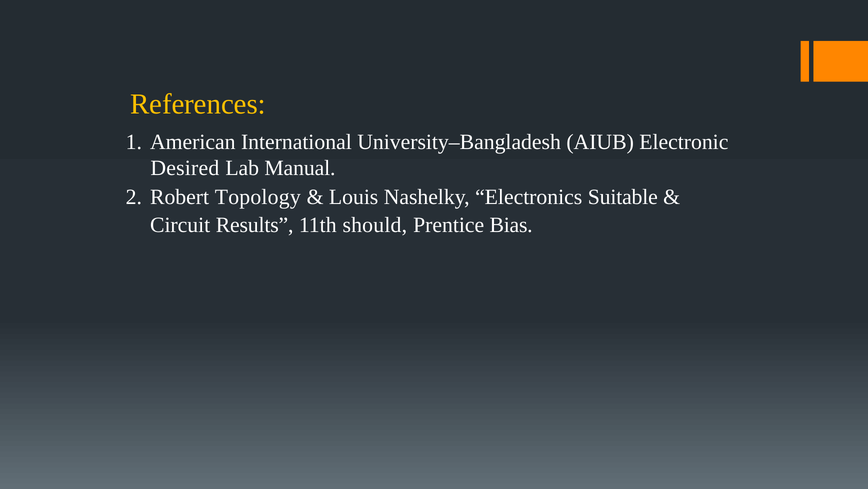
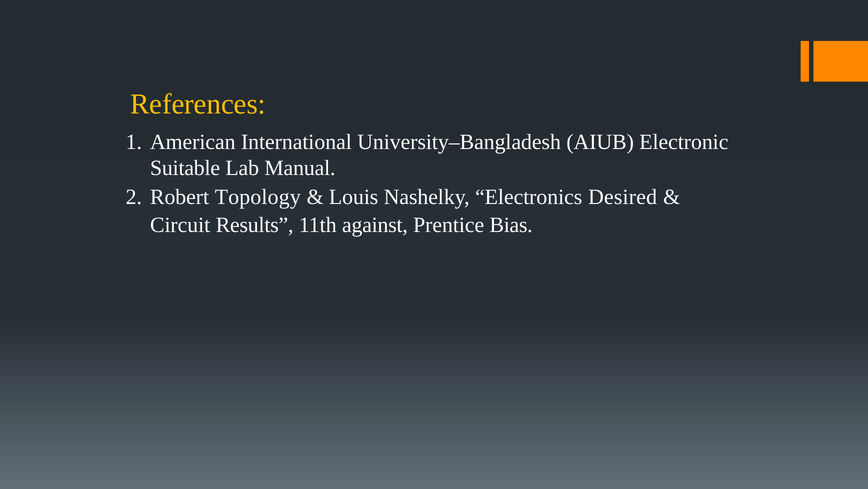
Desired: Desired -> Suitable (185, 168)
Suitable: Suitable -> Desired (623, 197)
should: should -> against (375, 225)
